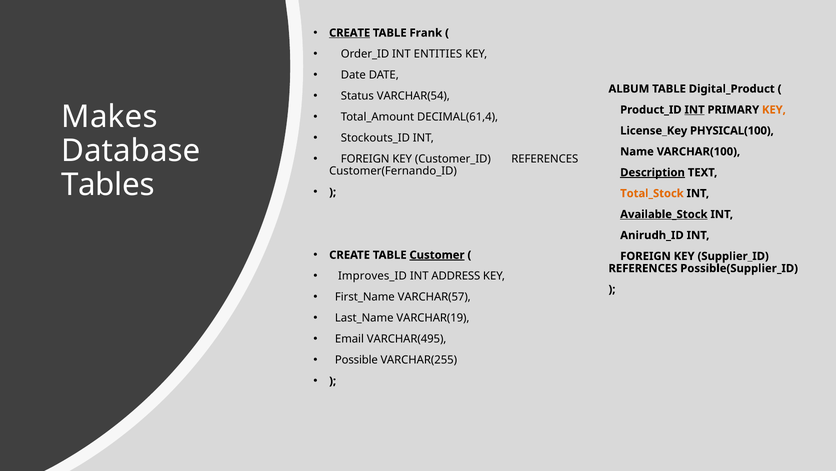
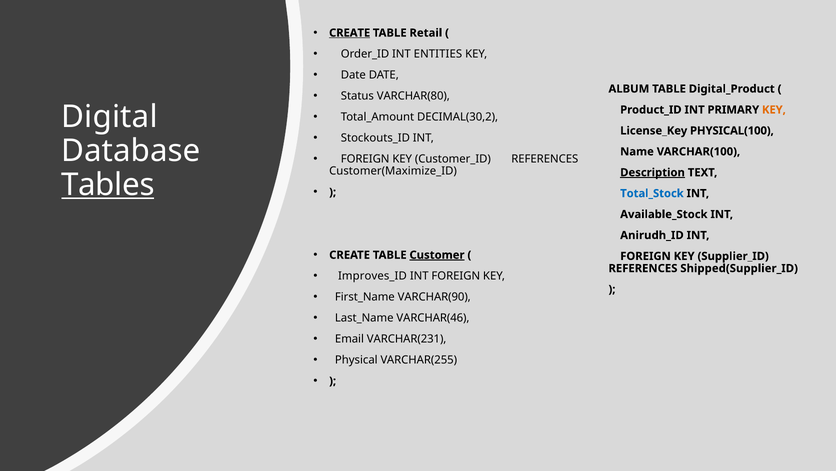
Frank: Frank -> Retail (426, 33)
VARCHAR(54: VARCHAR(54 -> VARCHAR(80 (413, 96)
INT underline: present -> none (695, 110)
Makes: Makes -> Digital (110, 117)
DECIMAL(61,4: DECIMAL(61,4 -> DECIMAL(30,2 (458, 117)
Customer(Fernando_ID: Customer(Fernando_ID -> Customer(Maximize_ID (393, 171)
Tables underline: none -> present (108, 184)
Total_Stock colour: orange -> blue (652, 193)
Available_Stock underline: present -> none (664, 214)
Possible(Supplier_ID: Possible(Supplier_ID -> Shipped(Supplier_ID (739, 268)
ADDRESS: ADDRESS -> FOREIGN (456, 276)
VARCHAR(57: VARCHAR(57 -> VARCHAR(90 (434, 297)
VARCHAR(19: VARCHAR(19 -> VARCHAR(46 (433, 318)
VARCHAR(495: VARCHAR(495 -> VARCHAR(231 (407, 338)
Possible: Possible -> Physical (356, 359)
